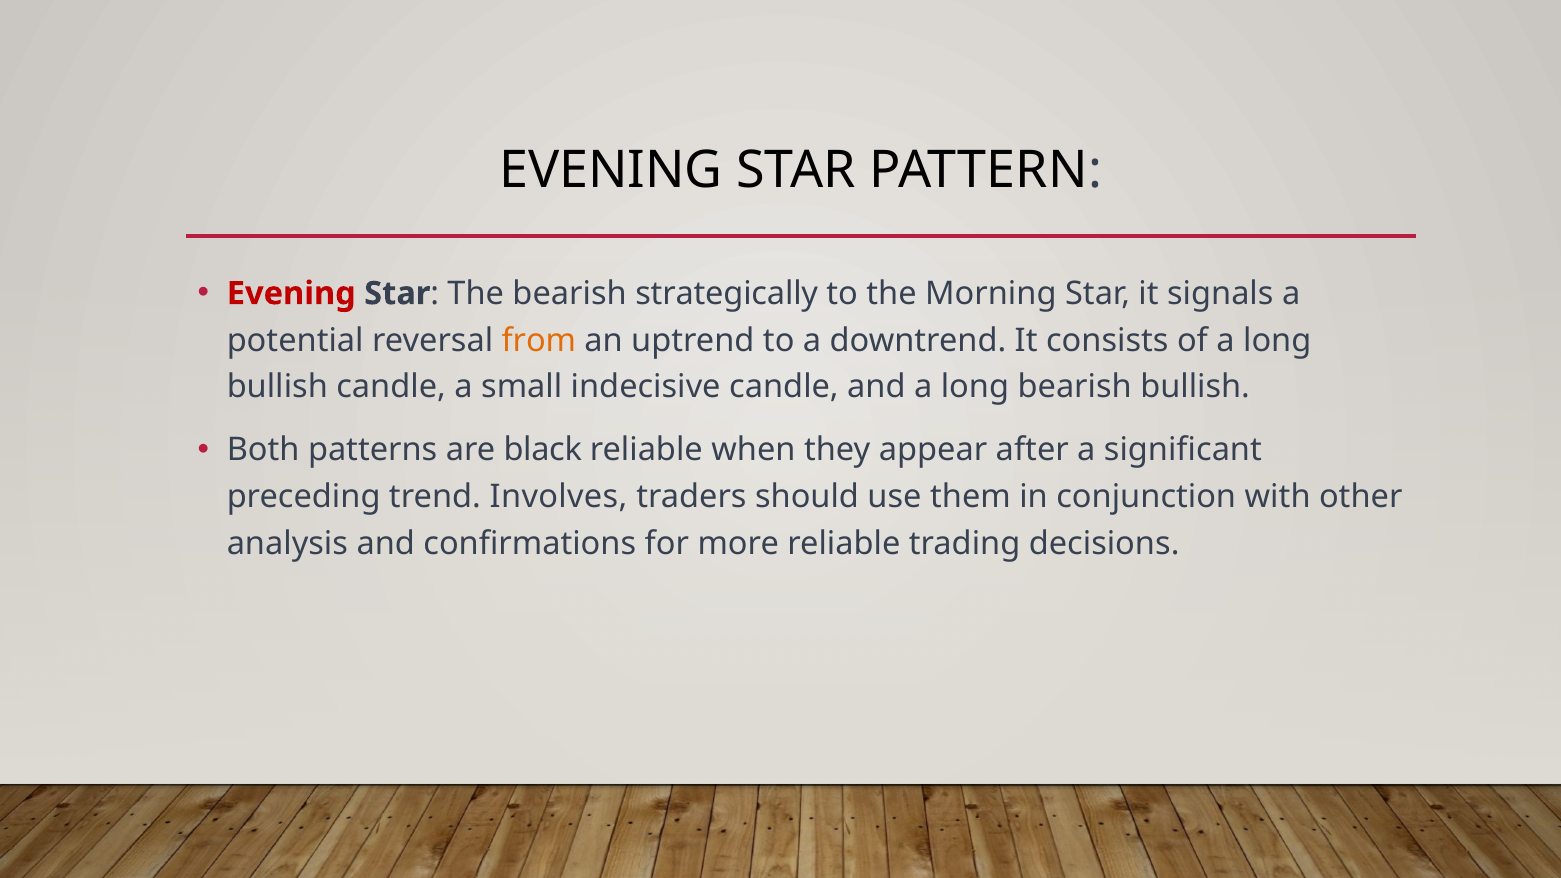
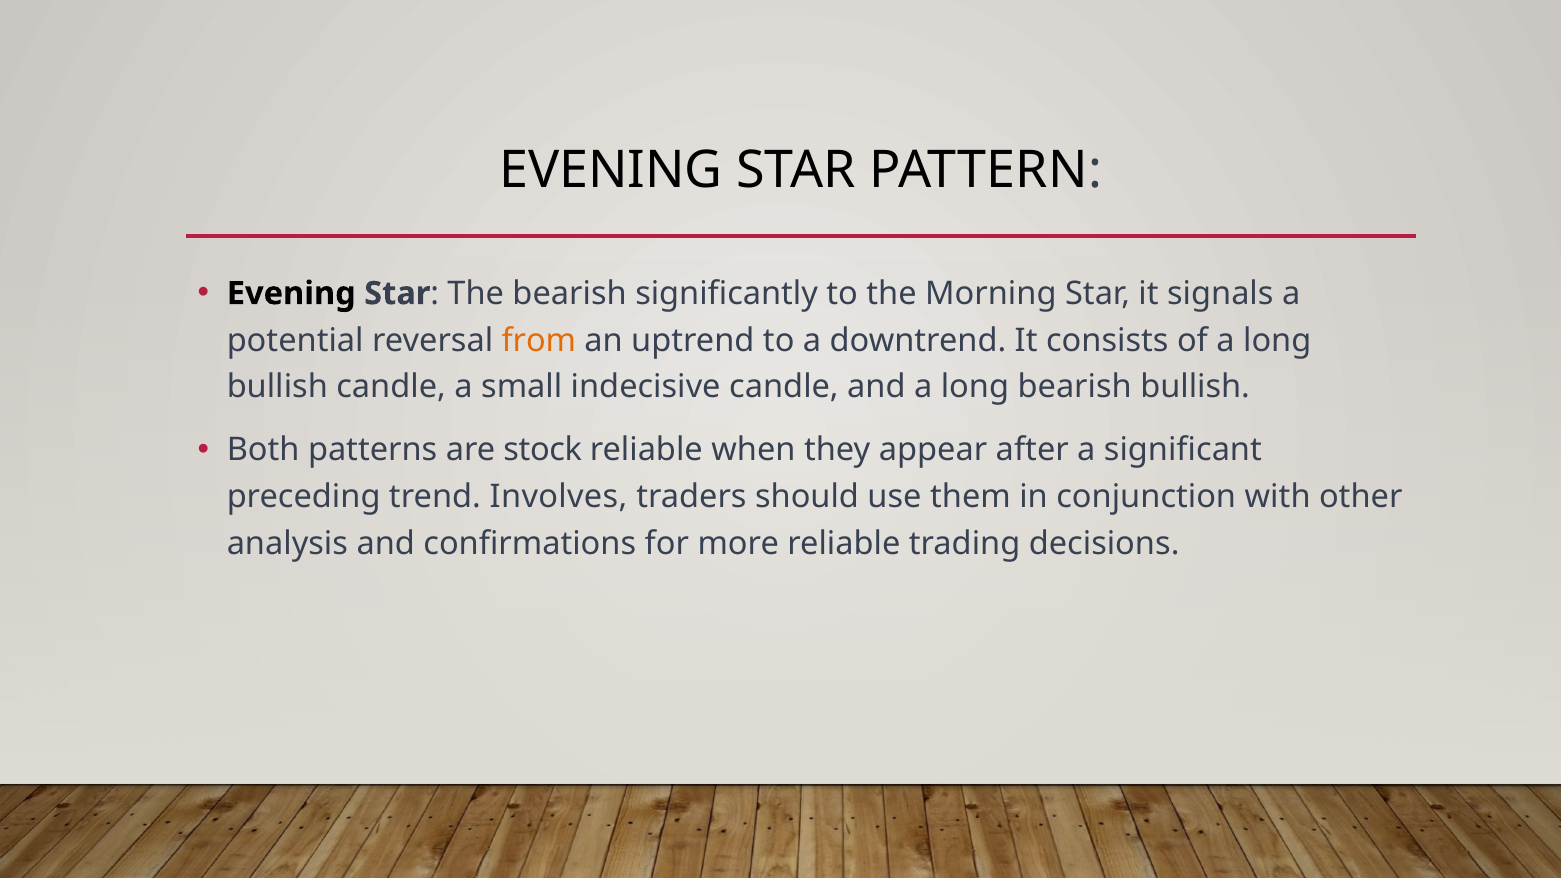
Evening colour: red -> black (291, 294)
strategically: strategically -> significantly (727, 294)
black: black -> stock (543, 450)
